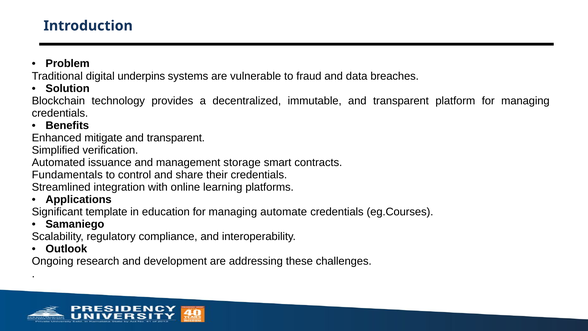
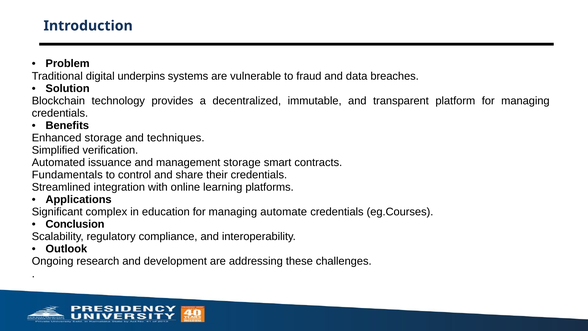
Enhanced mitigate: mitigate -> storage (103, 138)
transparent: transparent -> techniques (176, 138)
template: template -> complex (106, 212)
Samaniego: Samaniego -> Conclusion (75, 224)
